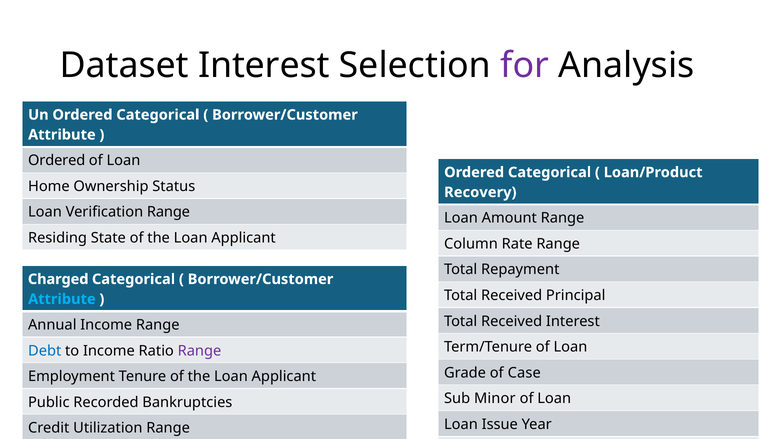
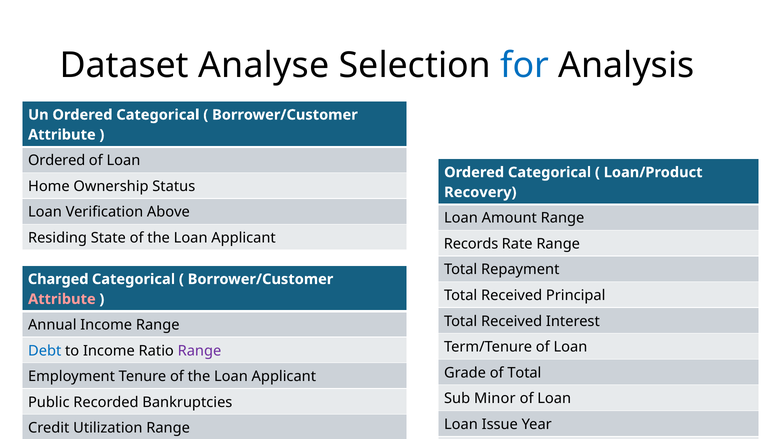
Dataset Interest: Interest -> Analyse (264, 66)
for colour: purple -> blue (525, 66)
Verification Range: Range -> Above (168, 212)
Column: Column -> Records (471, 244)
Attribute colour: light blue -> pink (62, 299)
of Case: Case -> Total (524, 373)
